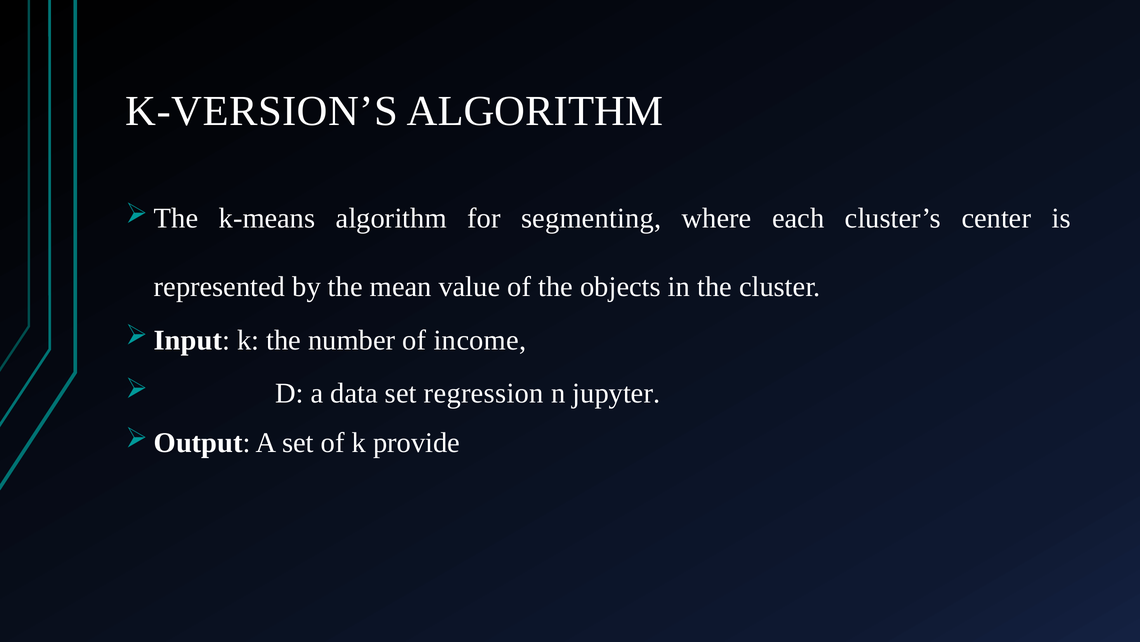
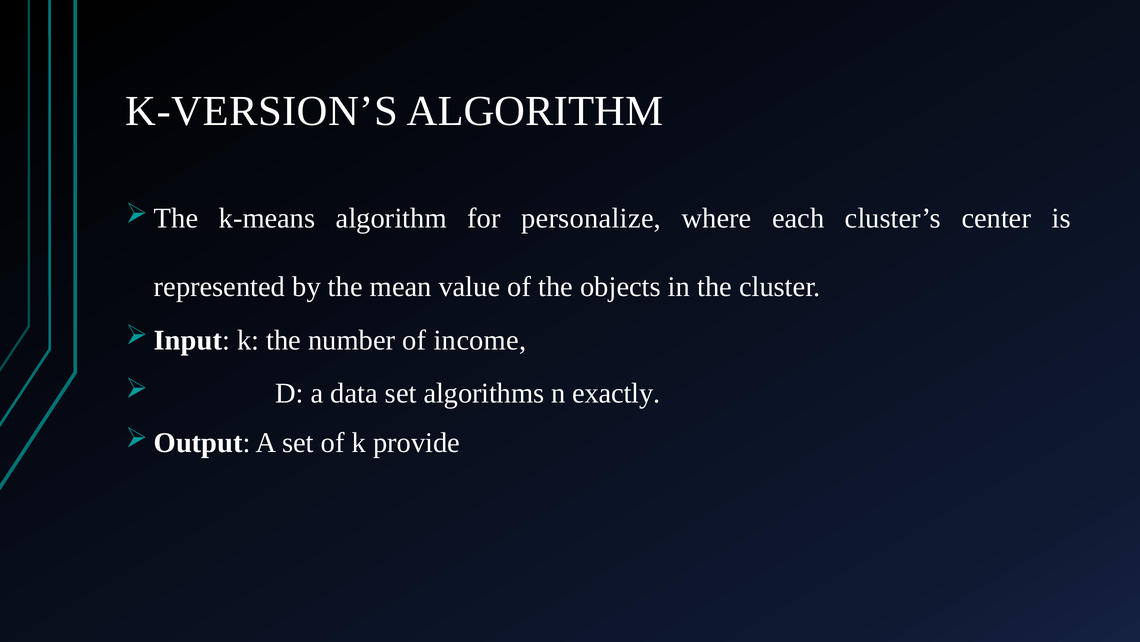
segmenting: segmenting -> personalize (591, 218)
regression: regression -> algorithms (484, 393)
jupyter: jupyter -> exactly (616, 393)
